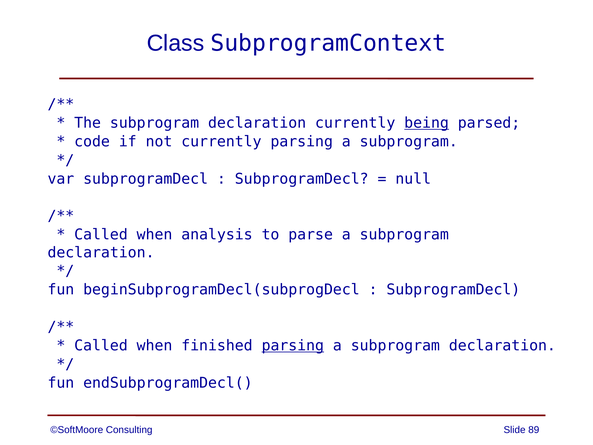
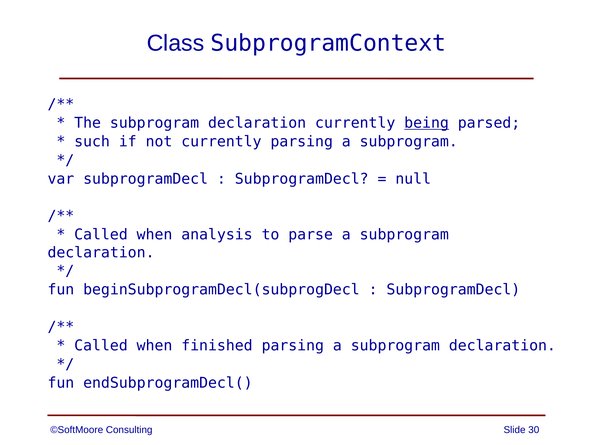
code: code -> such (92, 142)
parsing underline: present -> none (293, 345)
89: 89 -> 30 (534, 430)
